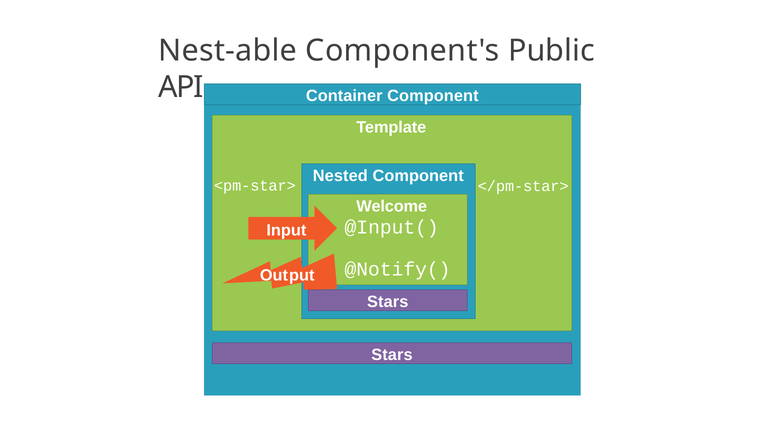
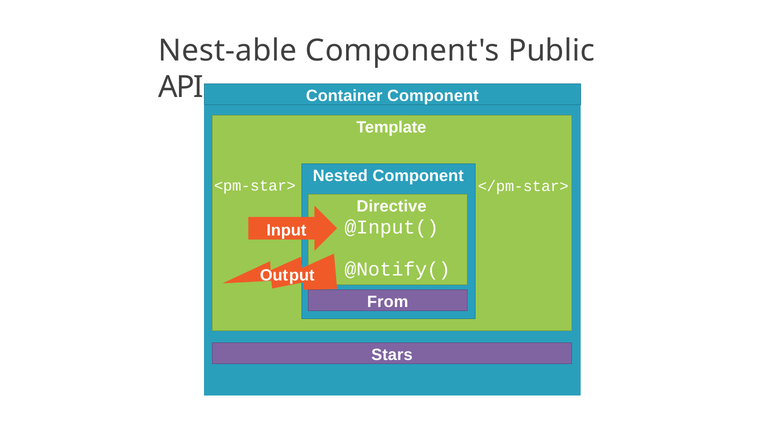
Welcome: Welcome -> Directive (392, 206)
Stars: Stars -> From (388, 302)
